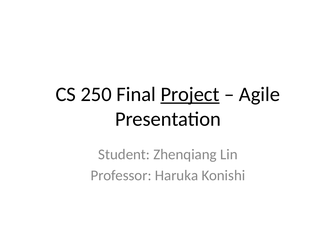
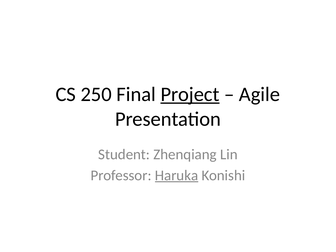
Haruka underline: none -> present (177, 175)
